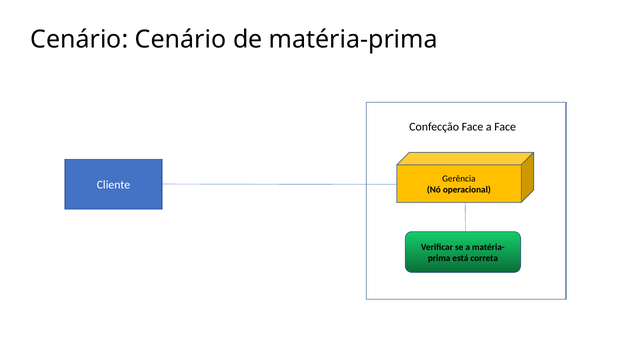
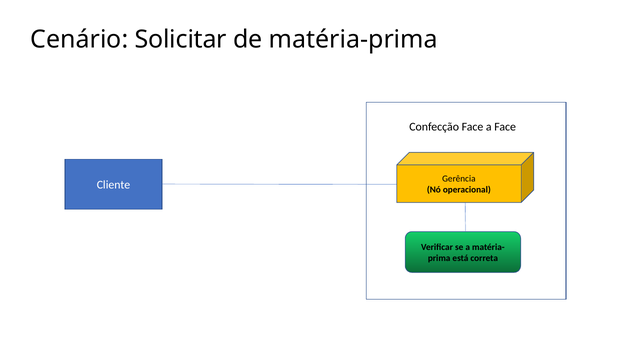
Cenário Cenário: Cenário -> Solicitar (181, 40)
